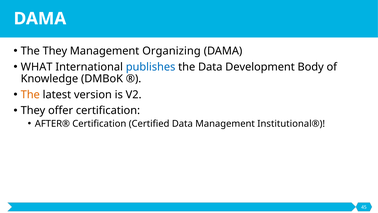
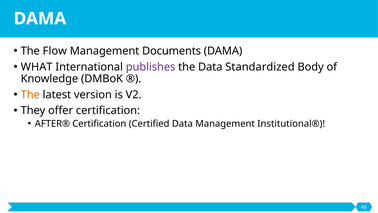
The They: They -> Flow (55, 51)
Organizing: Organizing -> Documents (172, 51)
publishes colour: blue -> purple (151, 67)
Development: Development -> Standardized (260, 67)
